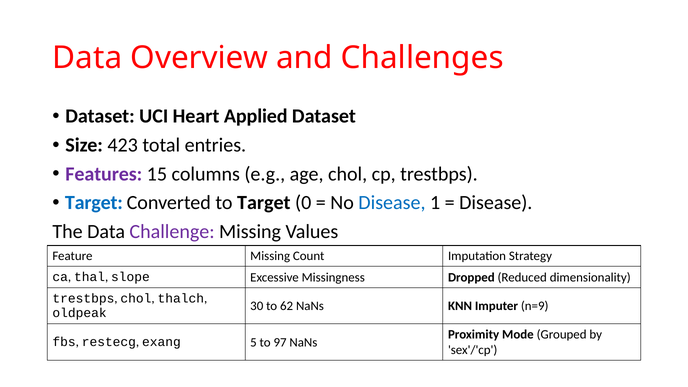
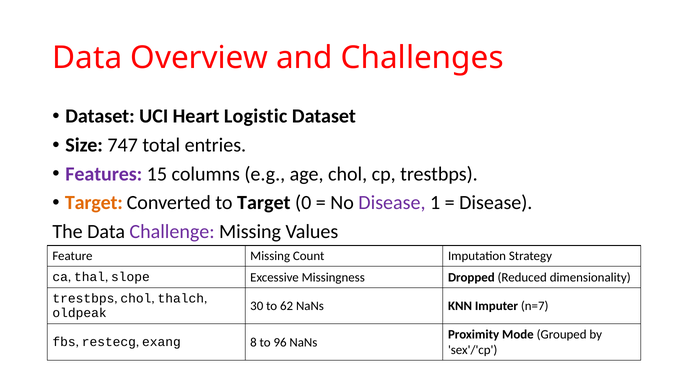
Applied: Applied -> Logistic (256, 116)
423: 423 -> 747 (123, 145)
Target colour: blue -> orange (94, 203)
Disease colour: blue -> purple (392, 203)
n=9: n=9 -> n=7 (535, 306)
5: 5 -> 8 (254, 342)
97: 97 -> 96 (280, 342)
